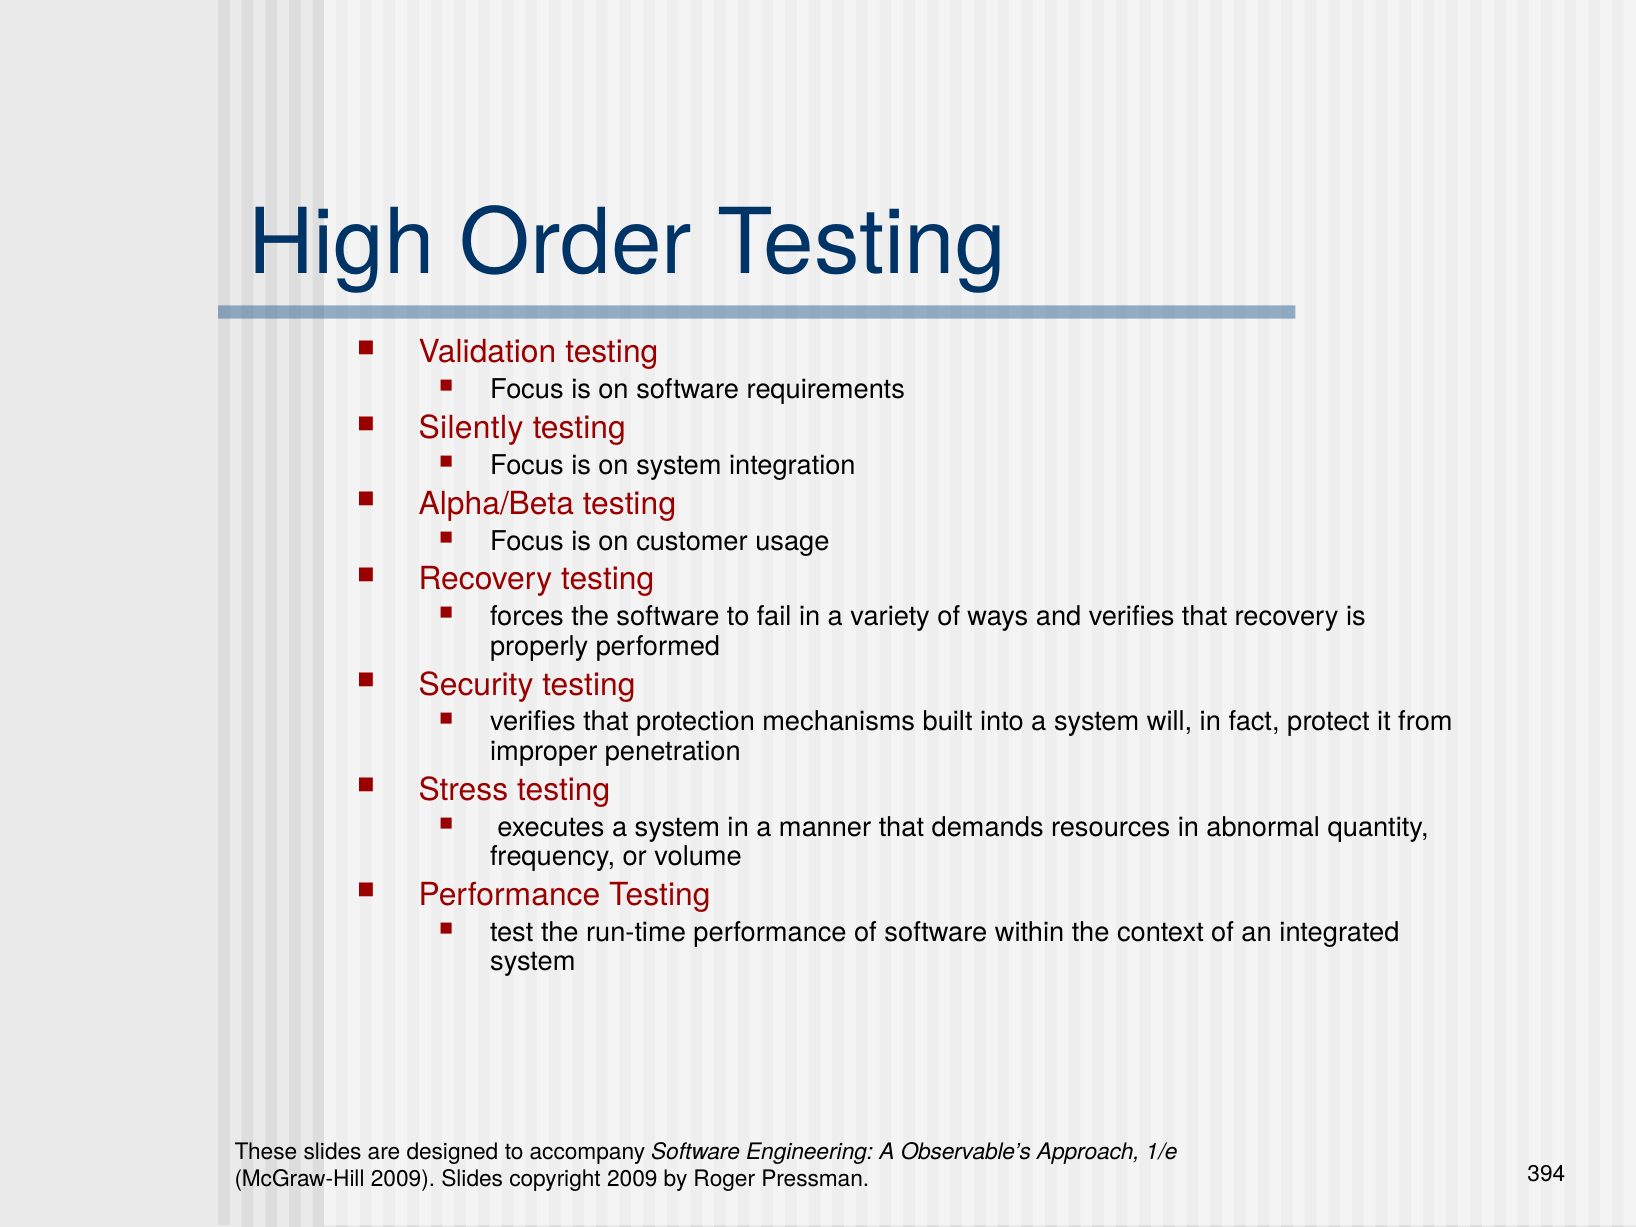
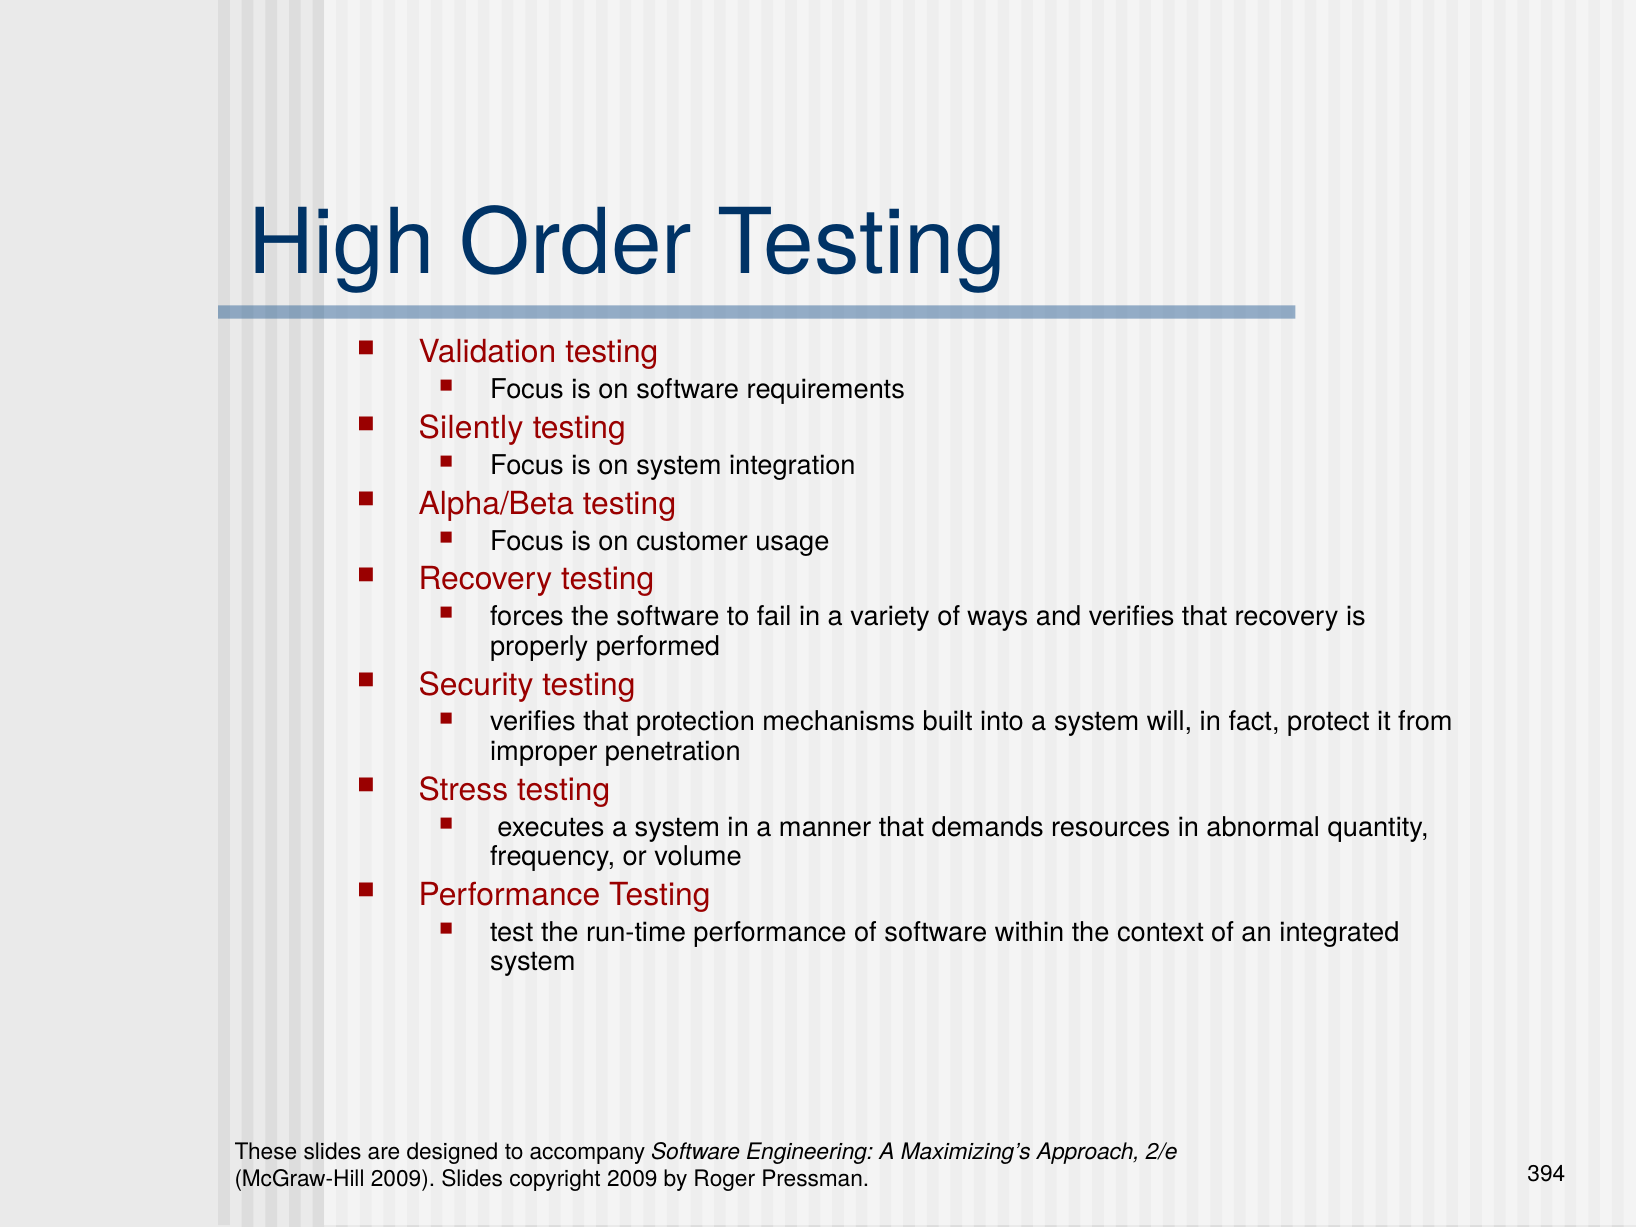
Observable’s: Observable’s -> Maximizing’s (966, 1152)
1/e: 1/e -> 2/e (1162, 1152)
